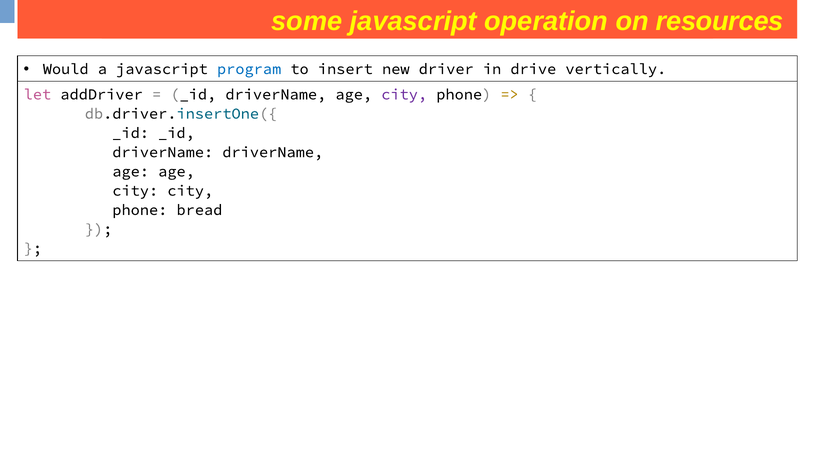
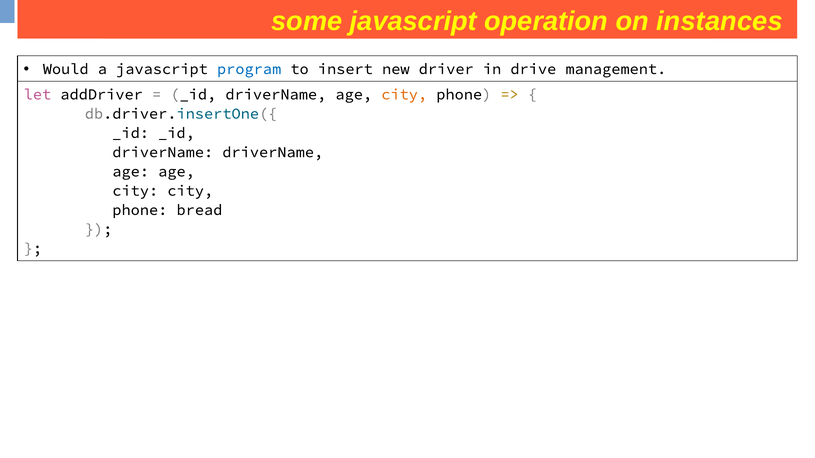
resources: resources -> instances (719, 21)
vertically: vertically -> management (616, 69)
city colour: purple -> orange (404, 94)
